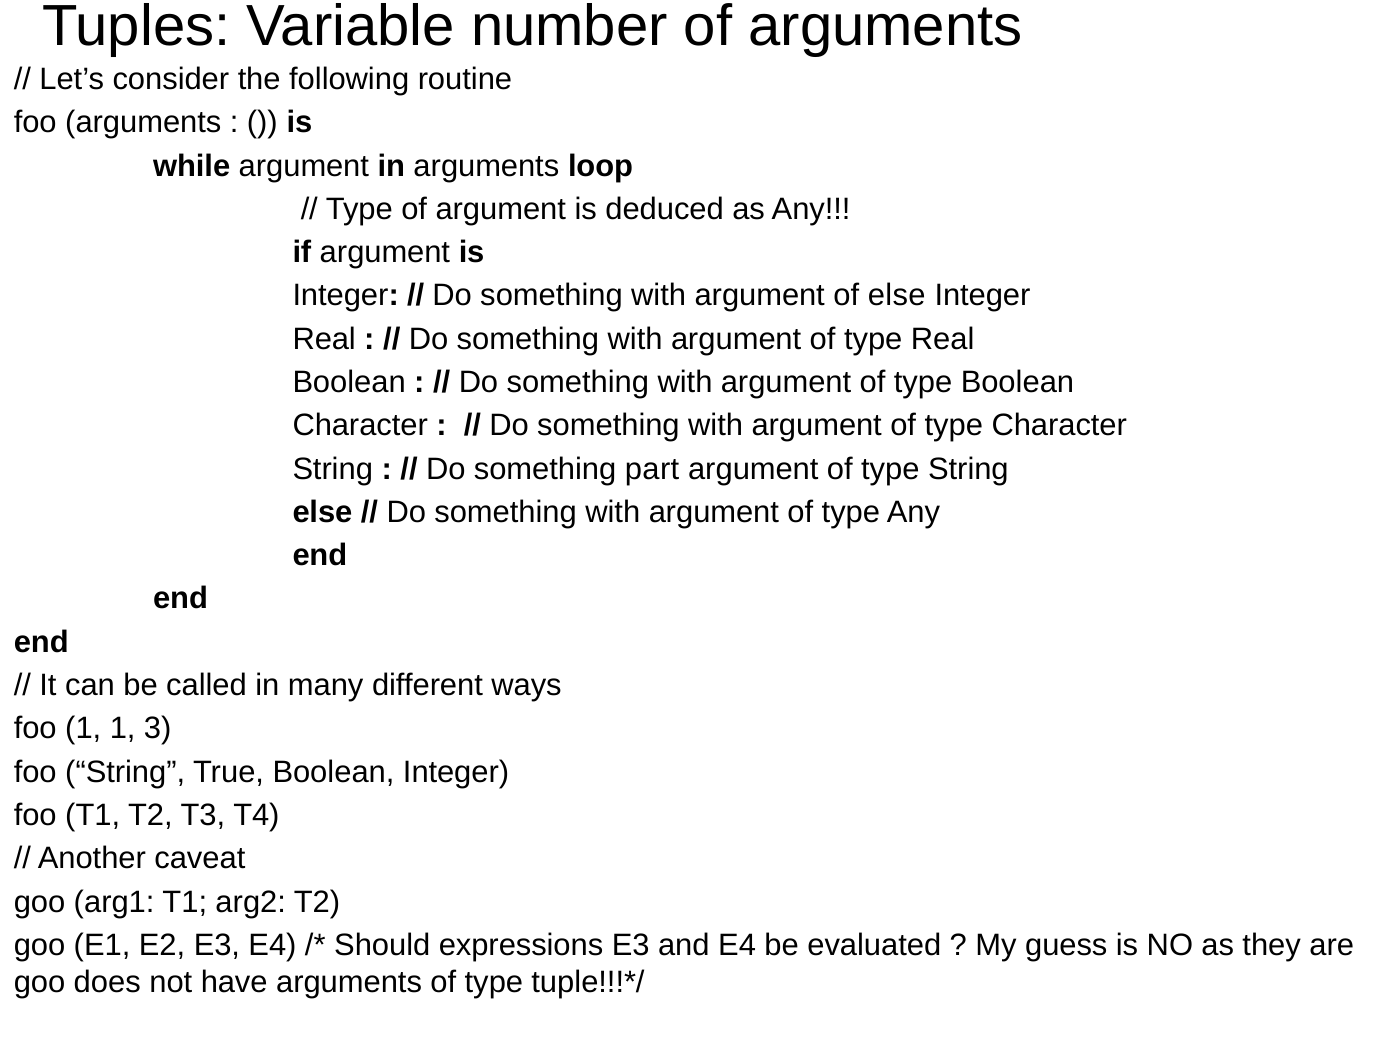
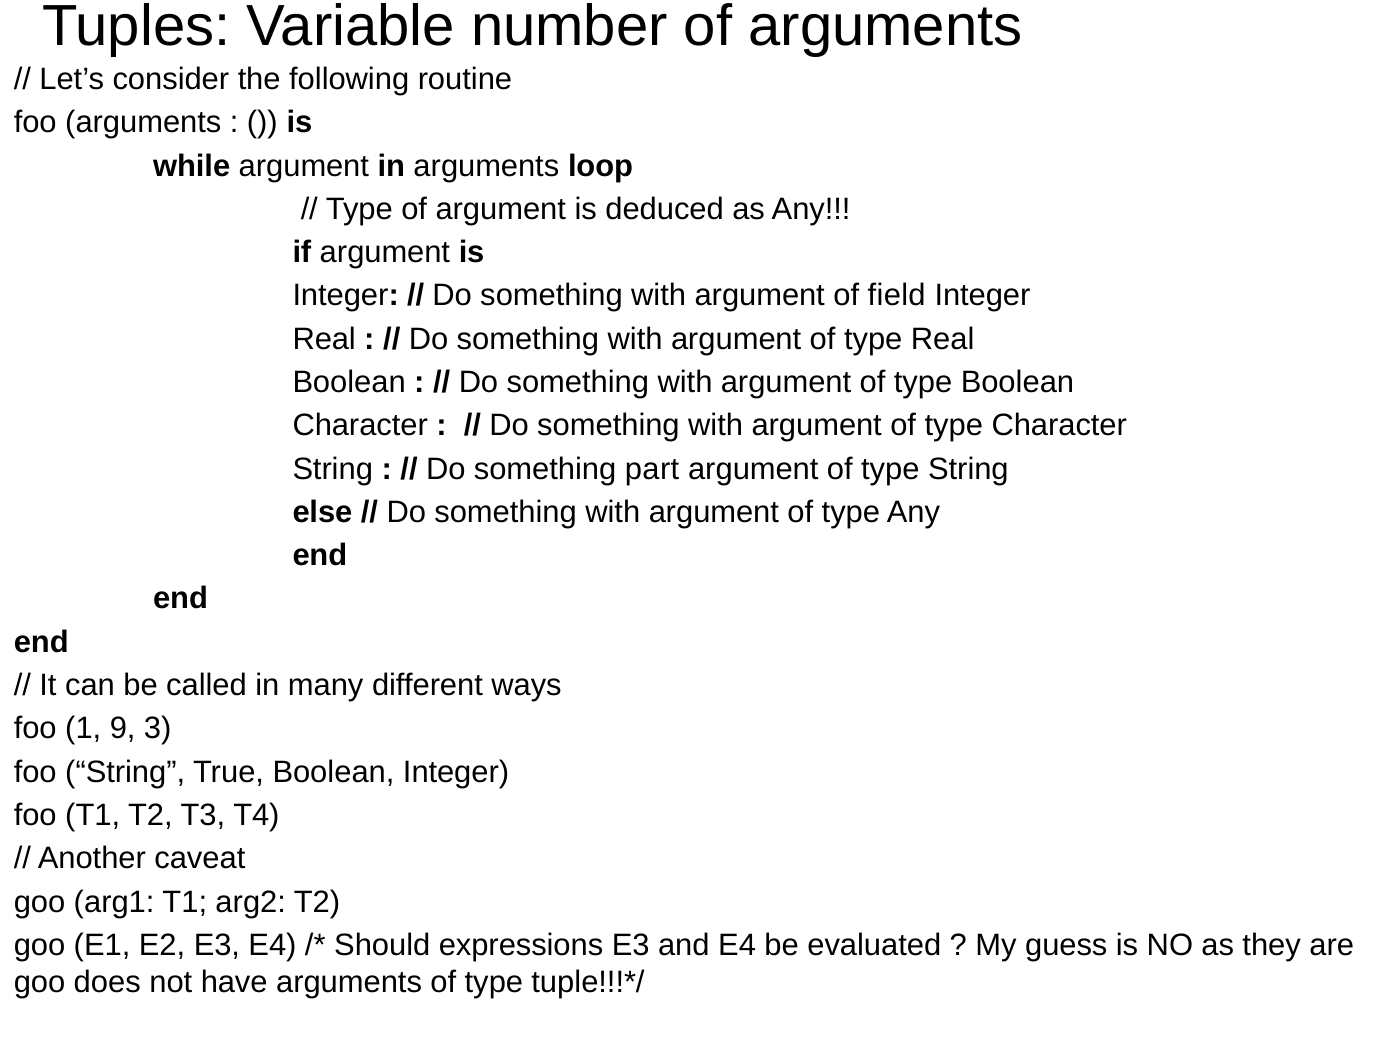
of else: else -> field (897, 296)
1 1: 1 -> 9 (123, 729)
